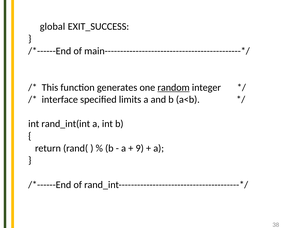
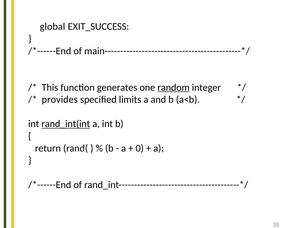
interface: interface -> provides (60, 99)
rand_int(int underline: none -> present (66, 123)
9: 9 -> 0 (140, 148)
